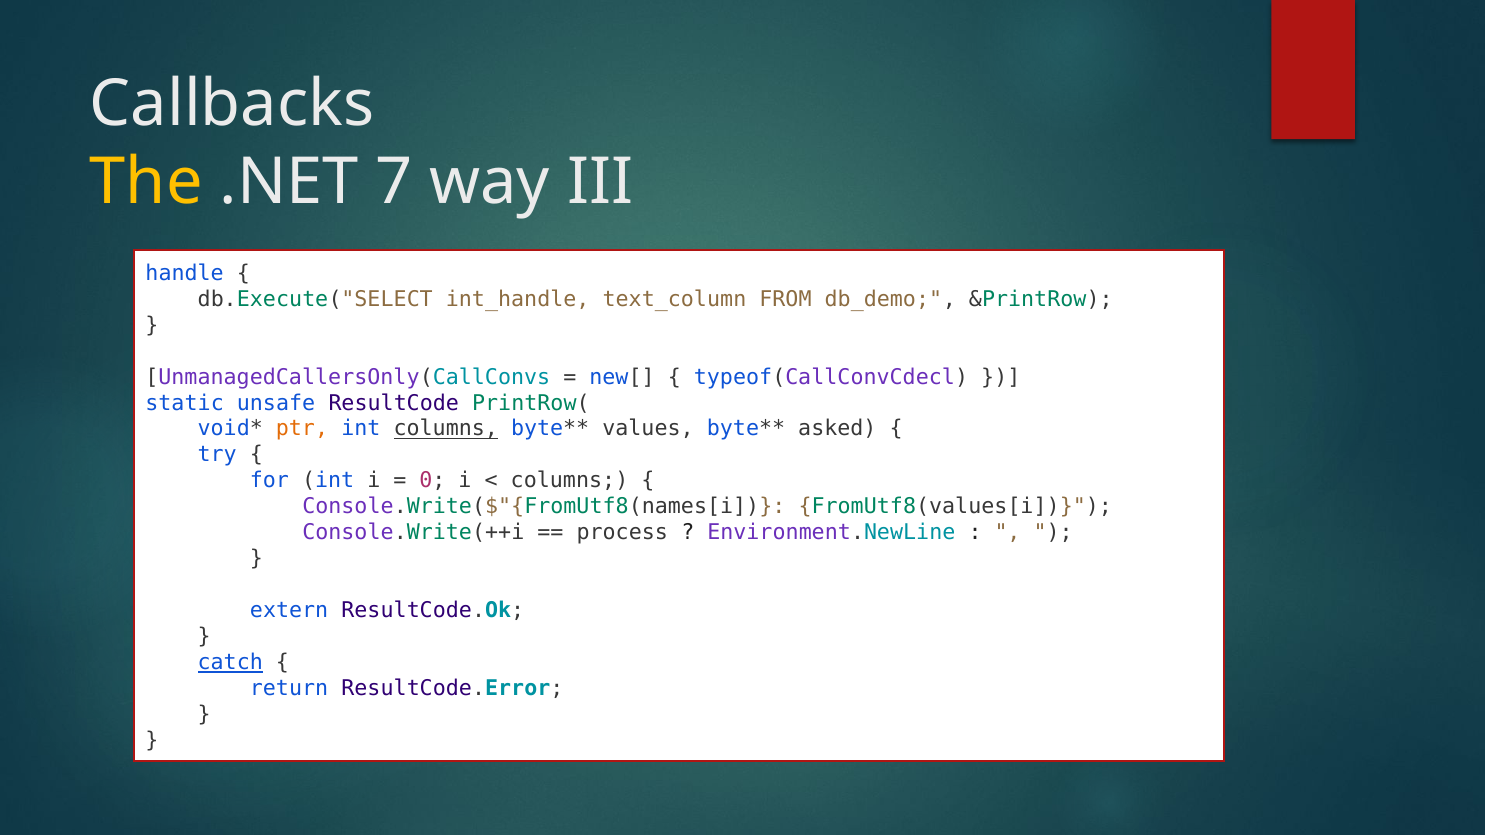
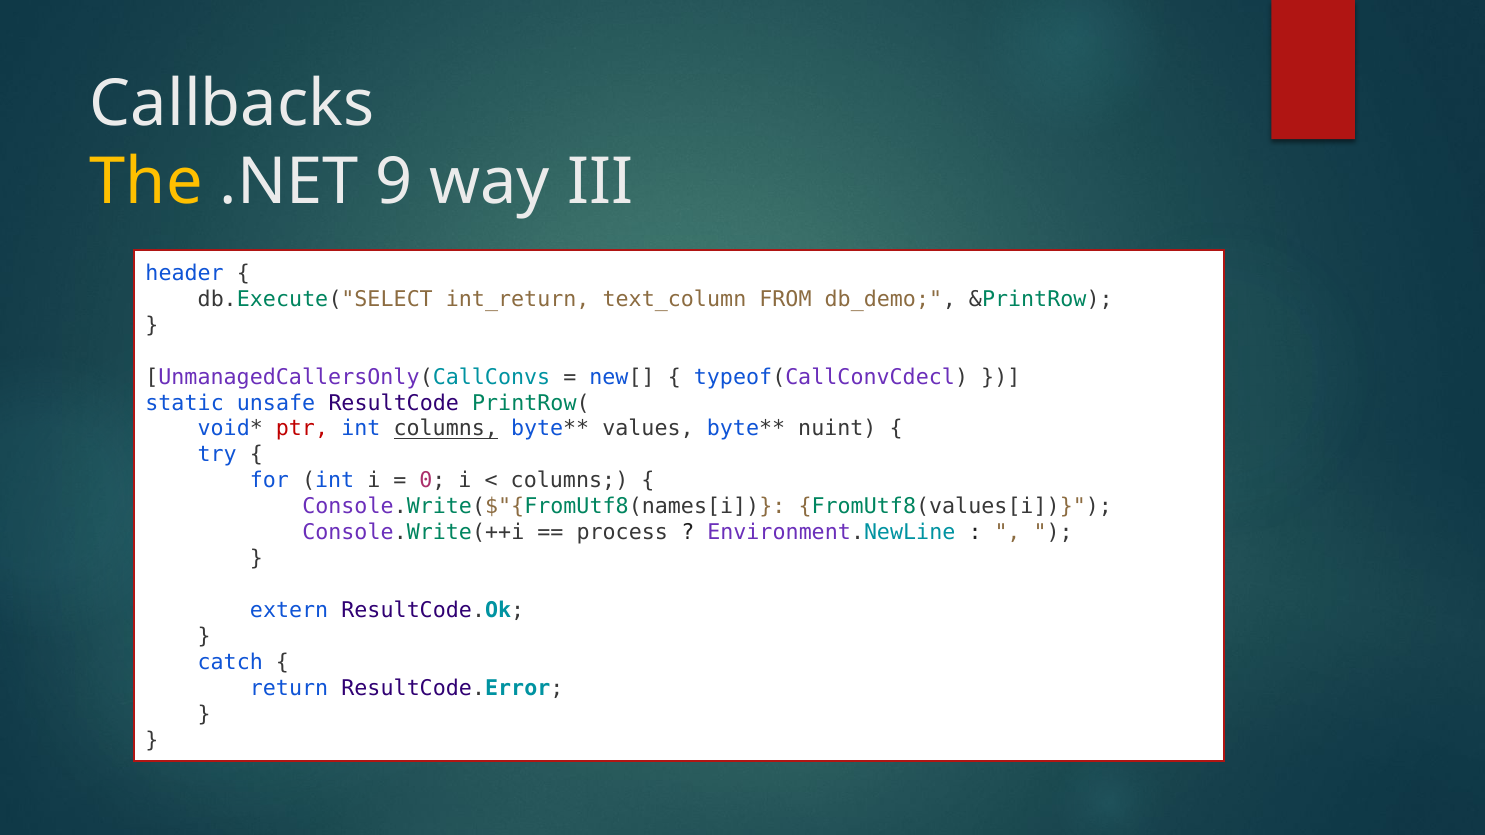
7: 7 -> 9 (394, 182)
handle: handle -> header (185, 273)
int_handle: int_handle -> int_return (518, 299)
ptr colour: orange -> red (302, 429)
asked: asked -> nuint (837, 429)
catch underline: present -> none (230, 663)
